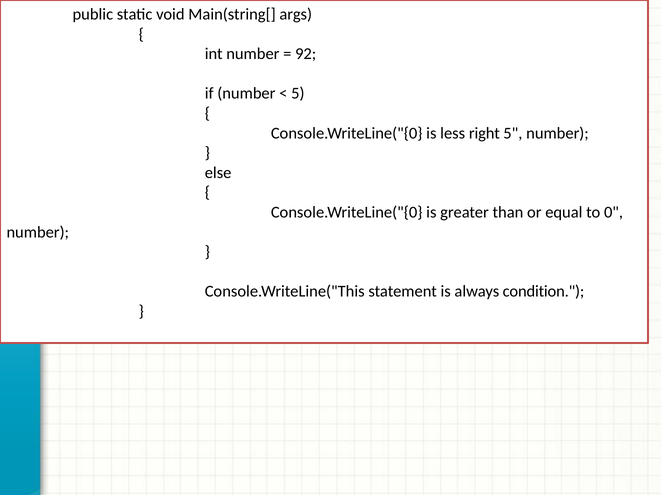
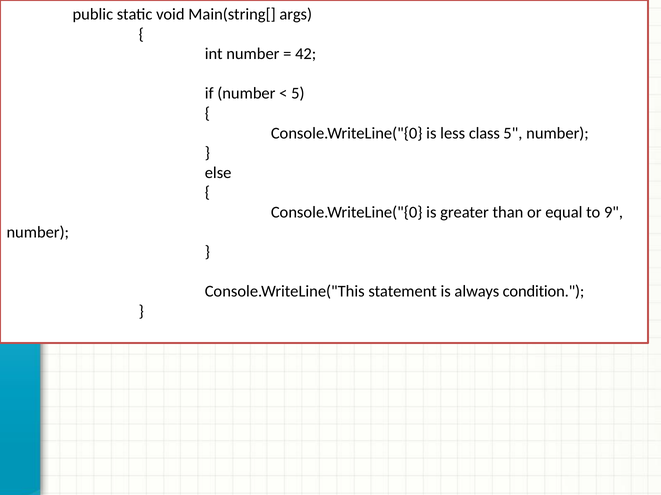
92: 92 -> 42 (306, 54)
right: right -> class (484, 133)
0: 0 -> 9 (614, 213)
